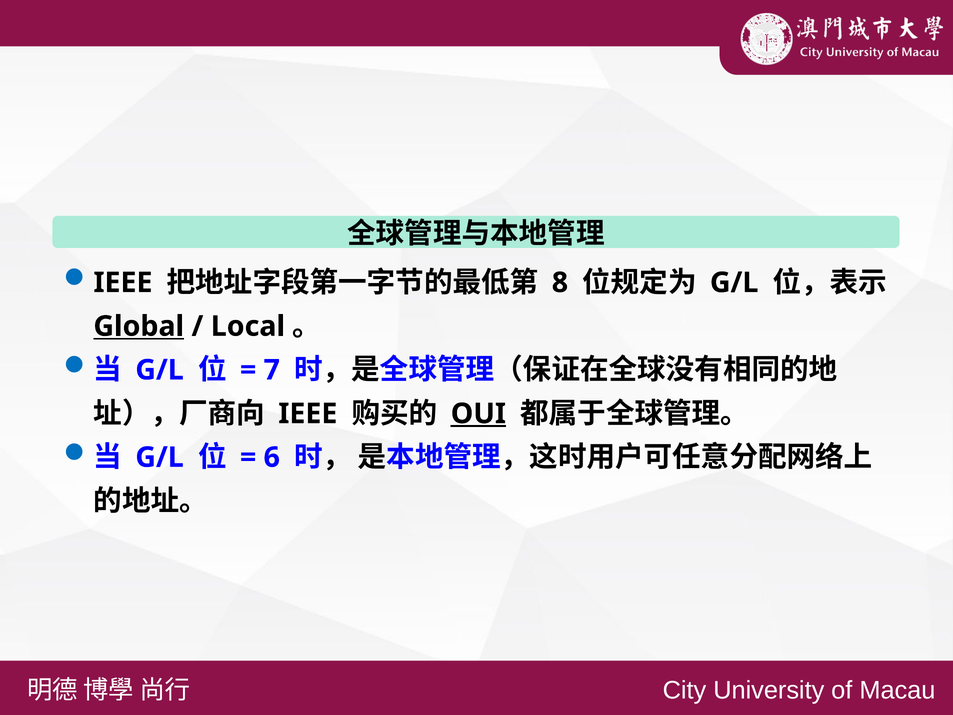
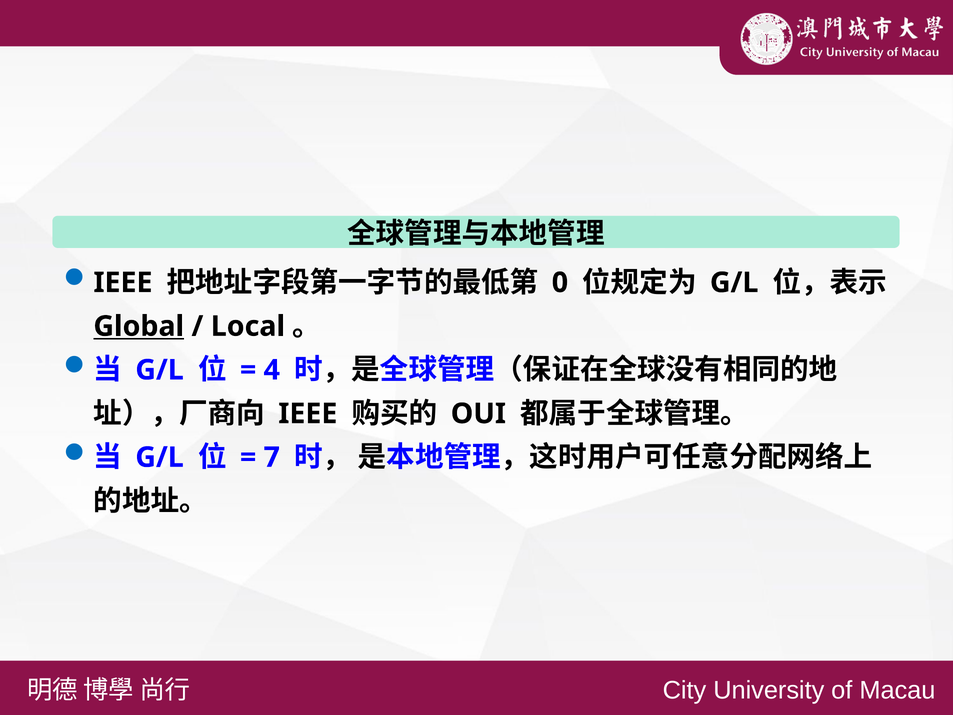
8: 8 -> 0 (560, 283)
7: 7 -> 4 (272, 370)
OUI underline: present -> none (478, 414)
6: 6 -> 7 (272, 457)
